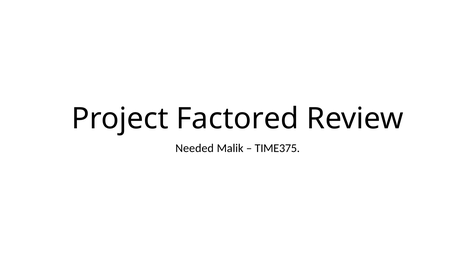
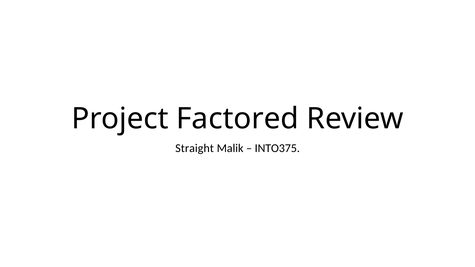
Needed: Needed -> Straight (195, 148)
TIME375: TIME375 -> INTO375 (277, 148)
